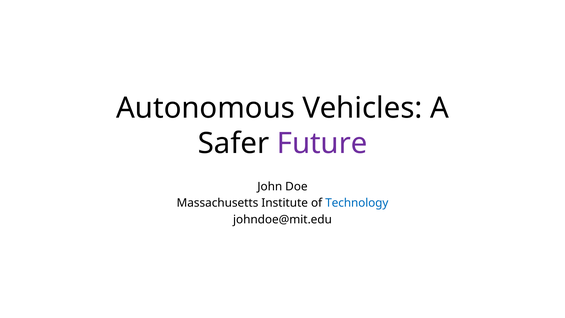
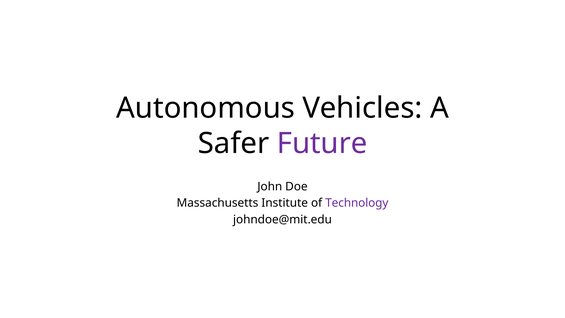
Technology colour: blue -> purple (357, 203)
